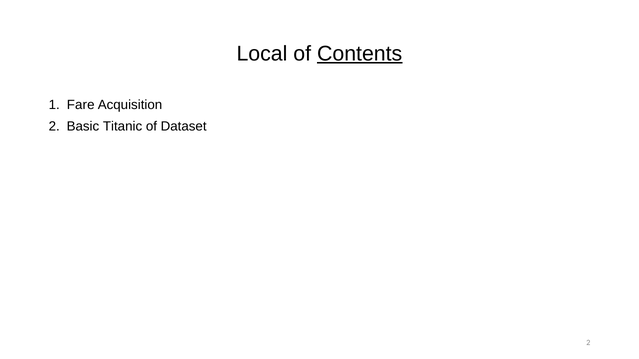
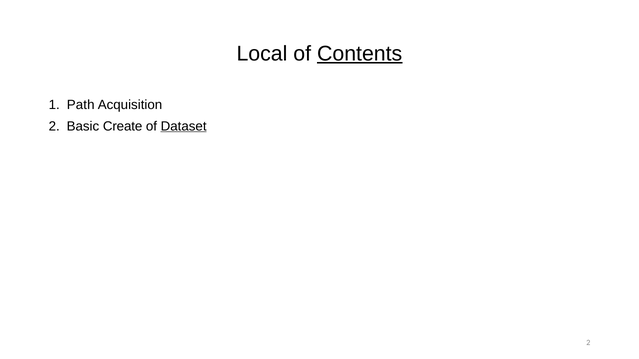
Fare: Fare -> Path (81, 105)
Titanic: Titanic -> Create (123, 126)
Dataset underline: none -> present (184, 126)
